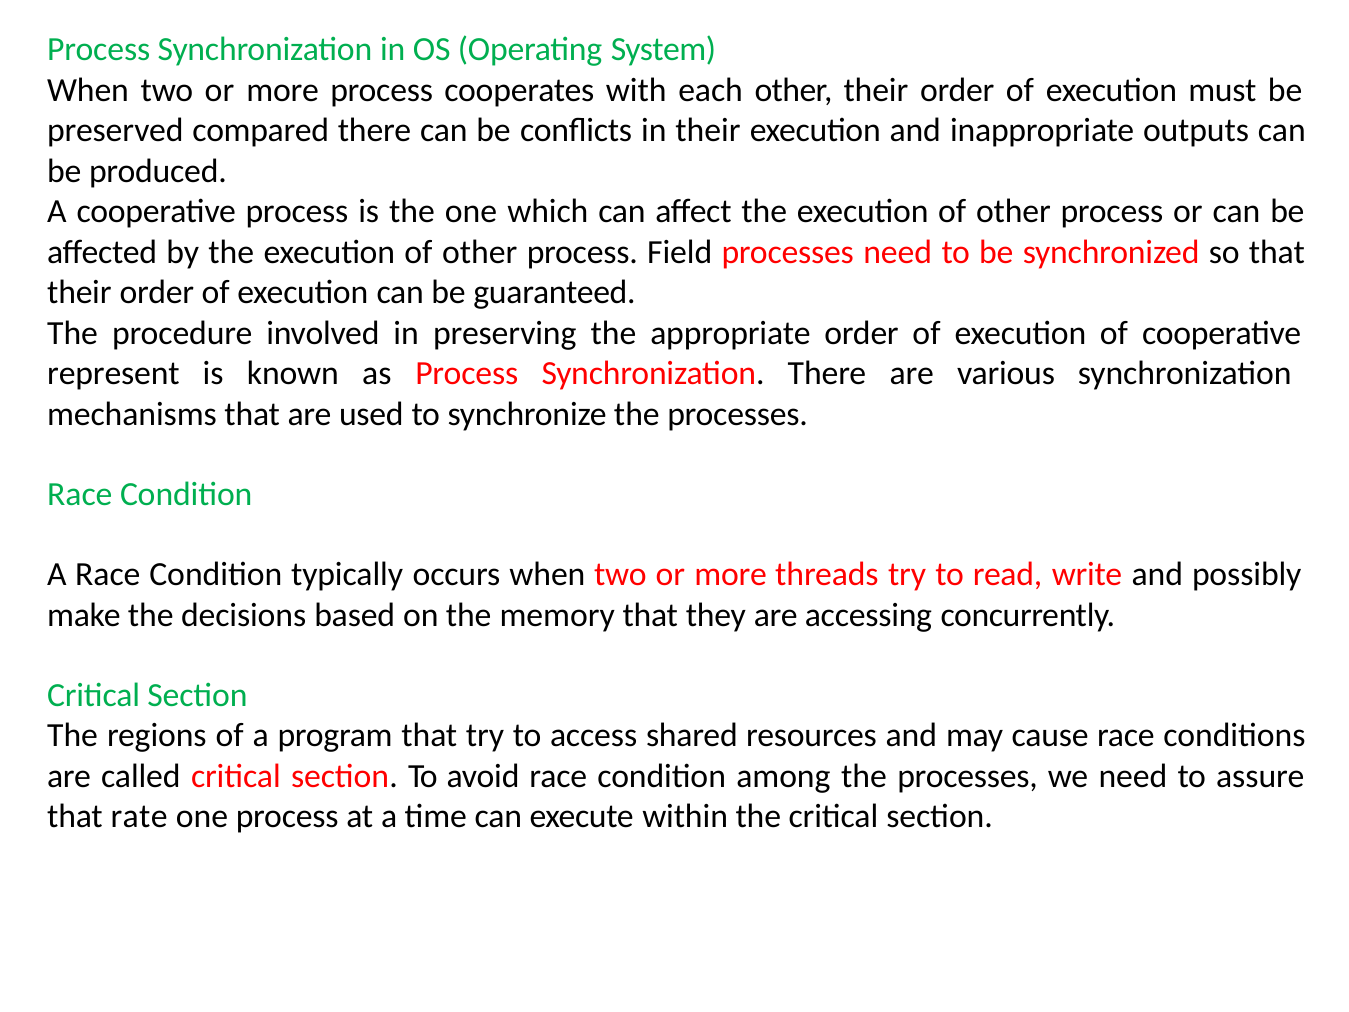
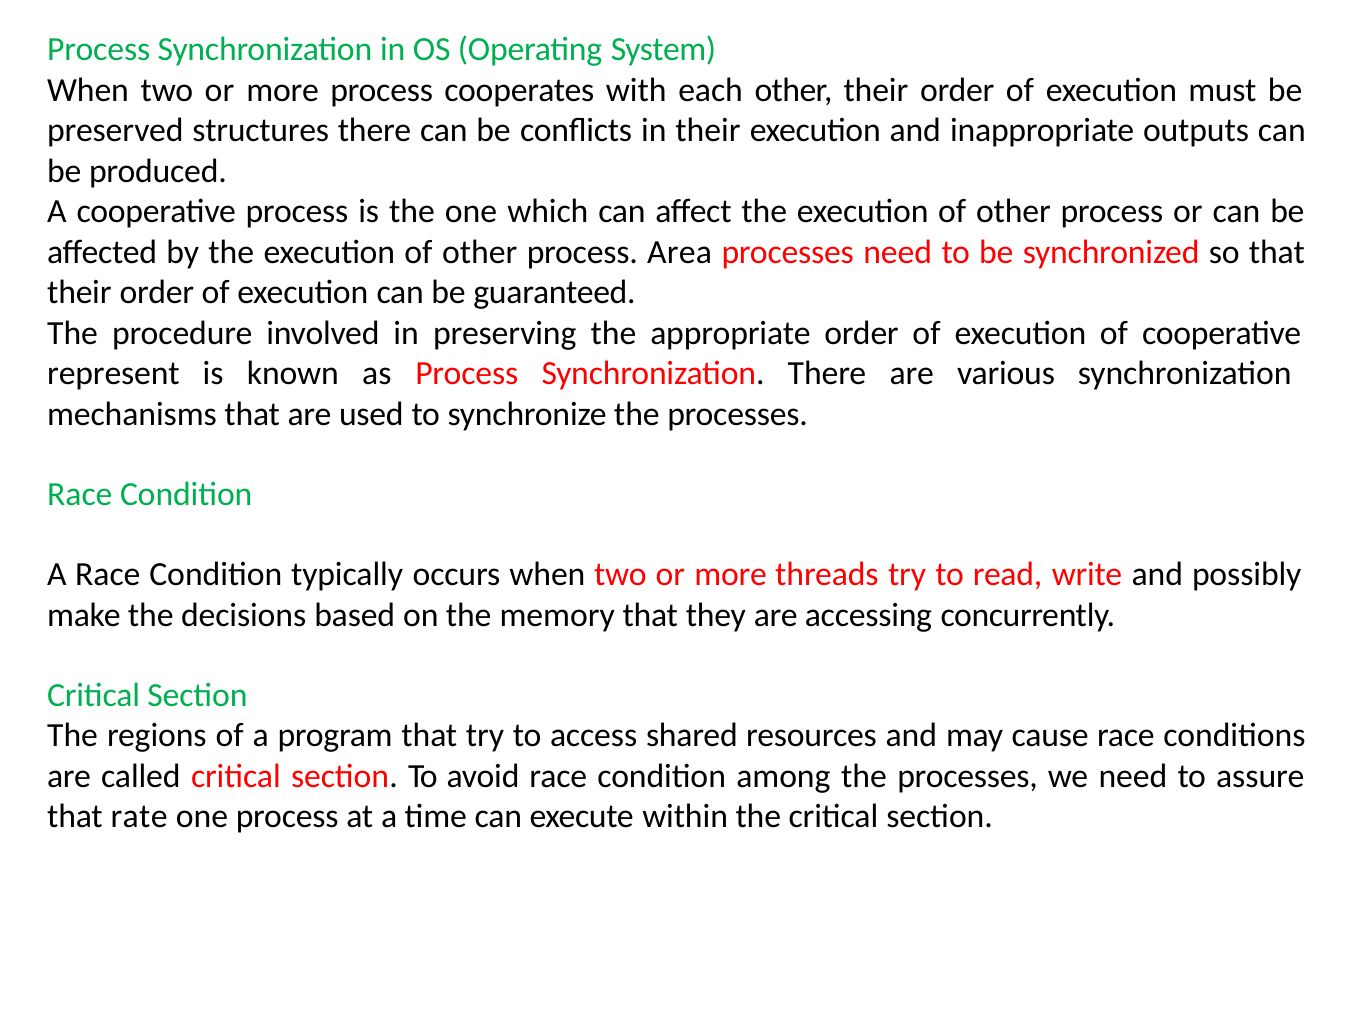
compared: compared -> structures (261, 130)
Field: Field -> Area (680, 252)
